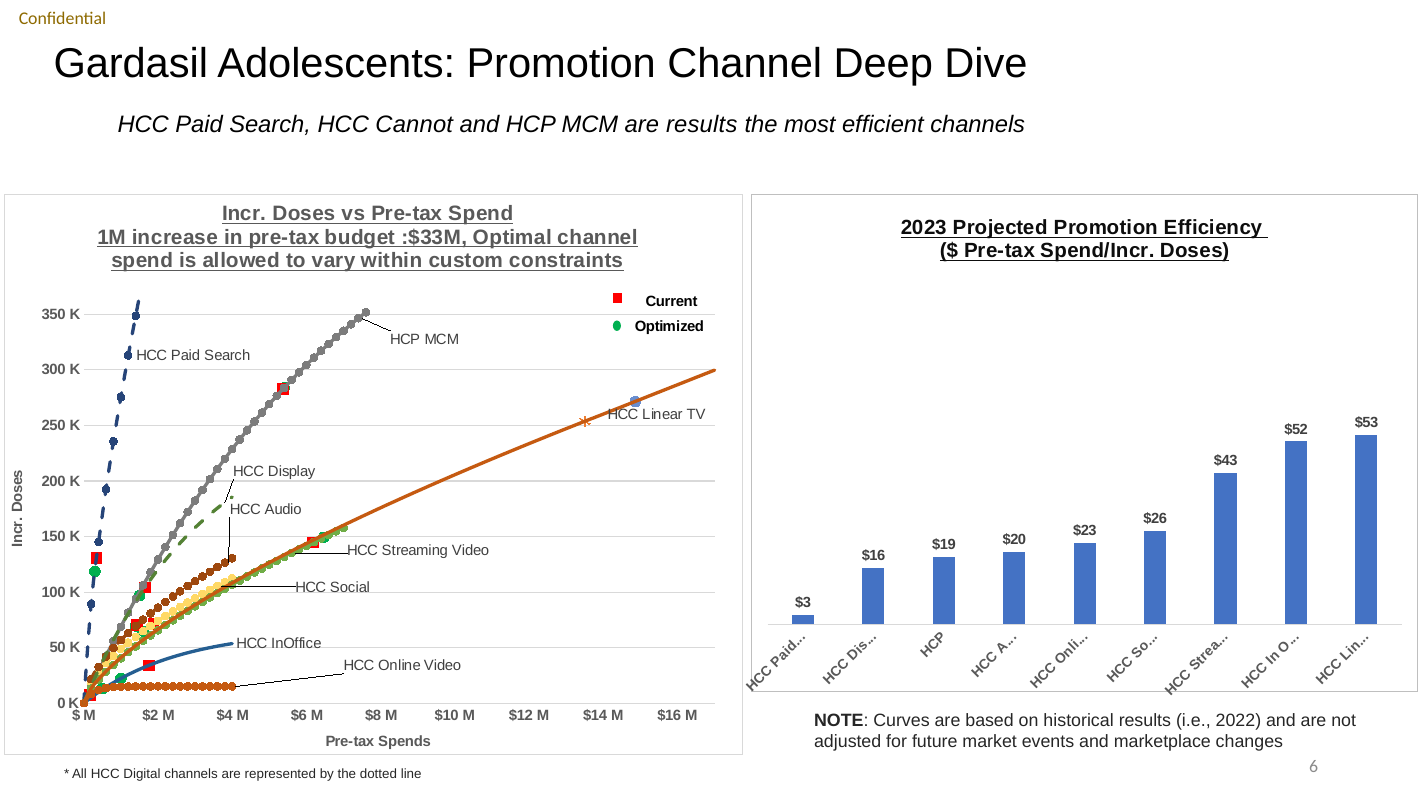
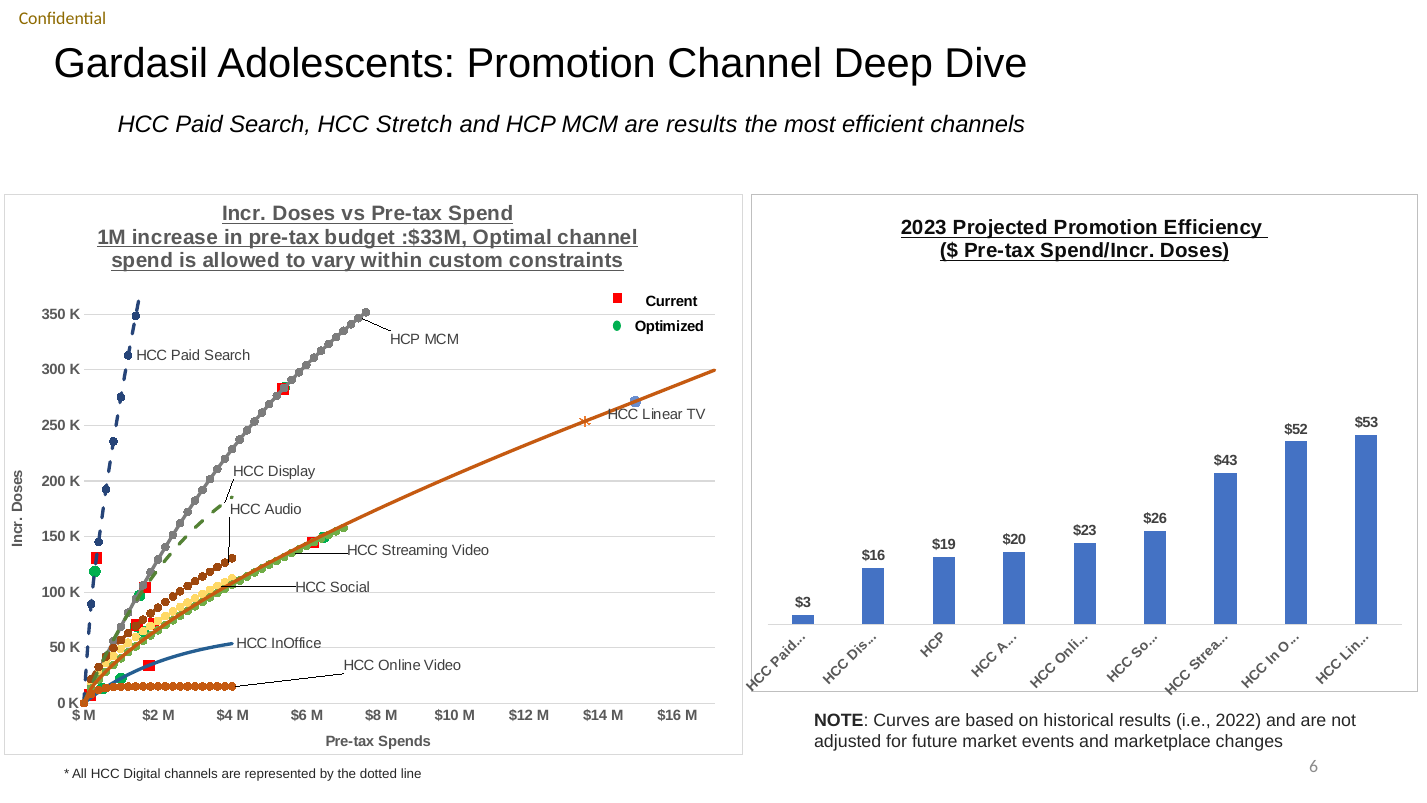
Cannot: Cannot -> Stretch (414, 125)
